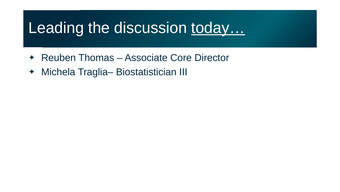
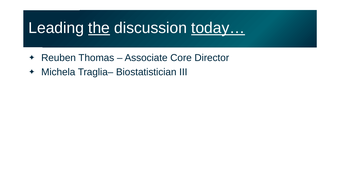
the underline: none -> present (99, 28)
